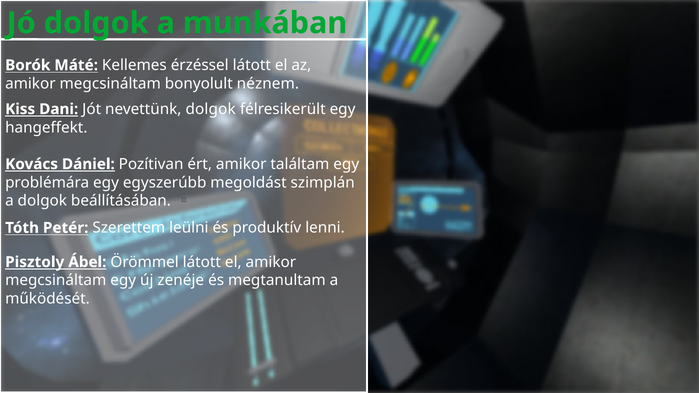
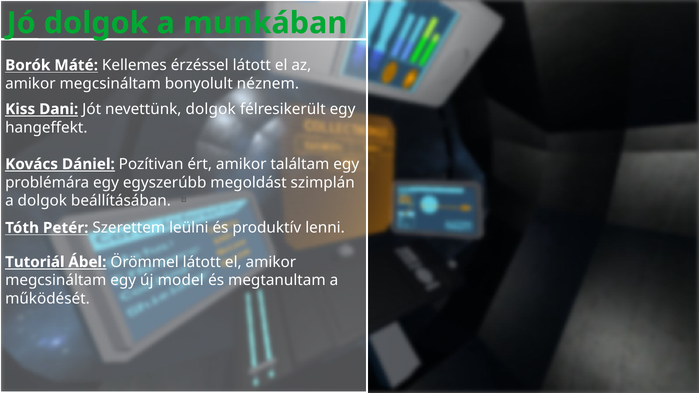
Pisztoly: Pisztoly -> Tutoriál (35, 262)
zenéje: zenéje -> model (181, 281)
